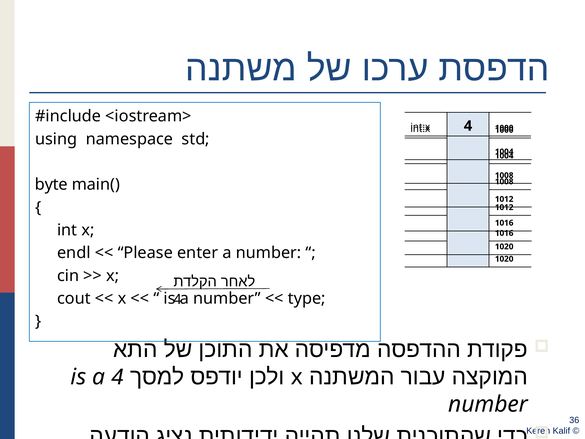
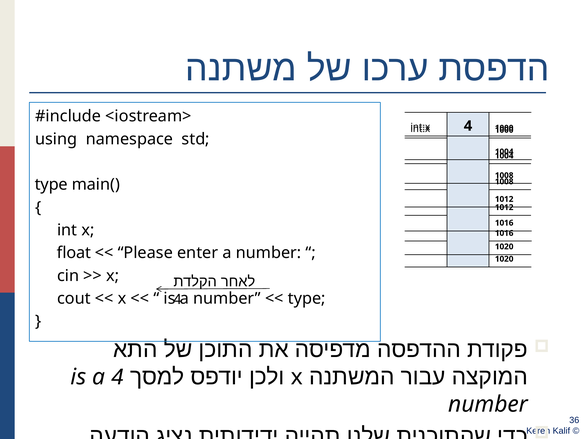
byte: byte -> type (51, 184)
endl: endl -> float (74, 253)
